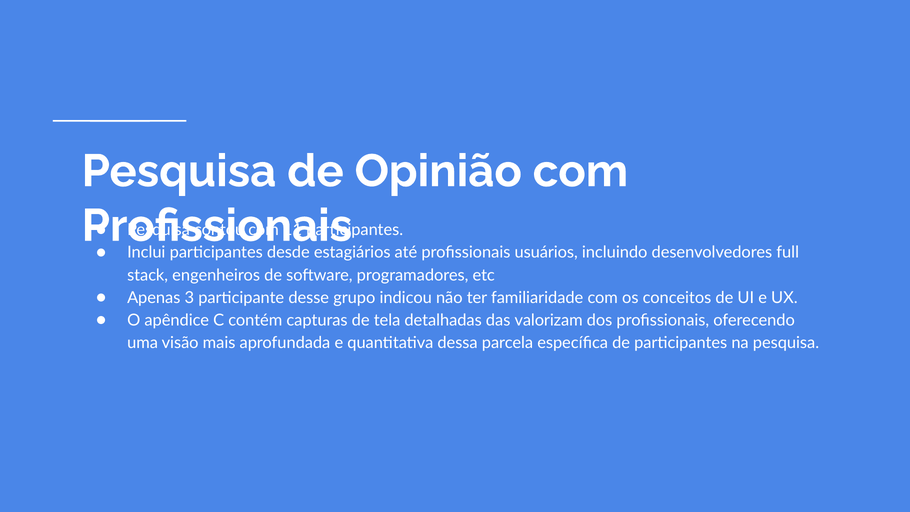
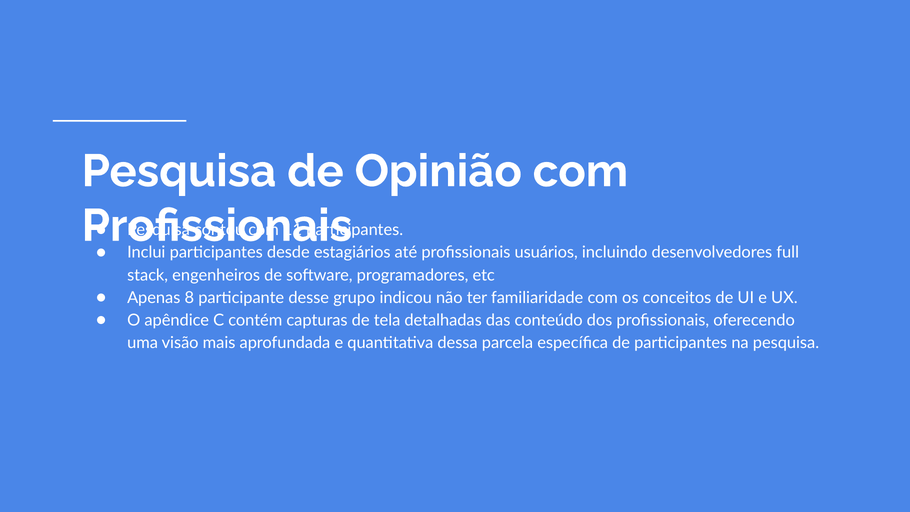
3: 3 -> 8 (189, 298)
valorizam: valorizam -> conteúdo (549, 320)
